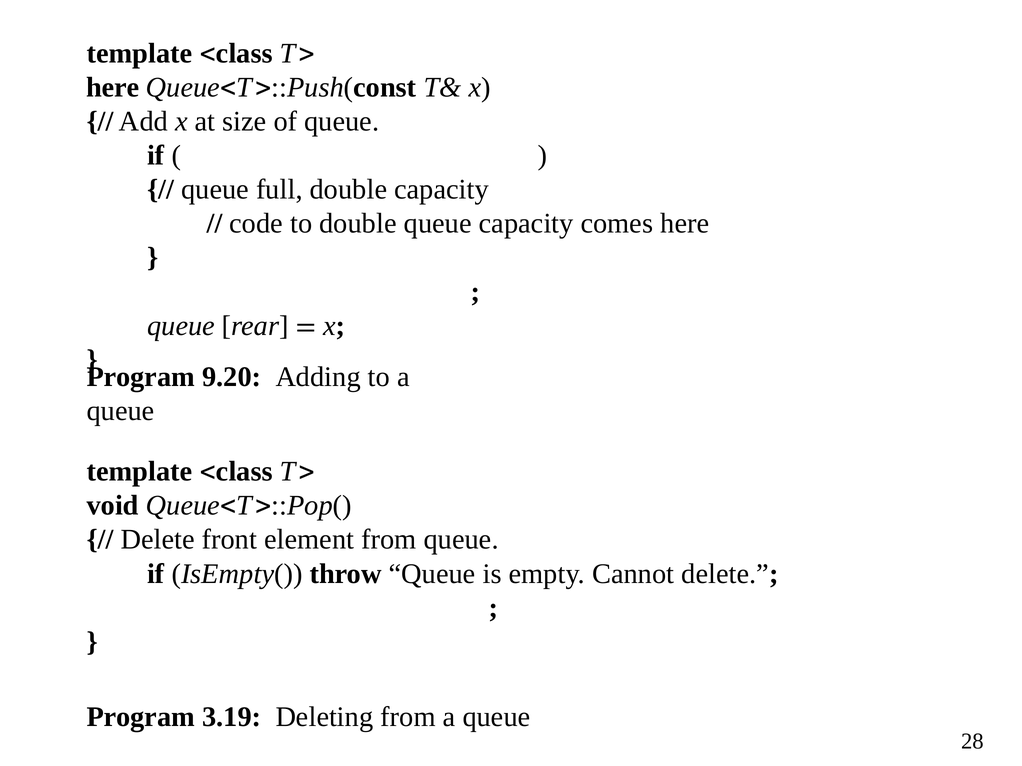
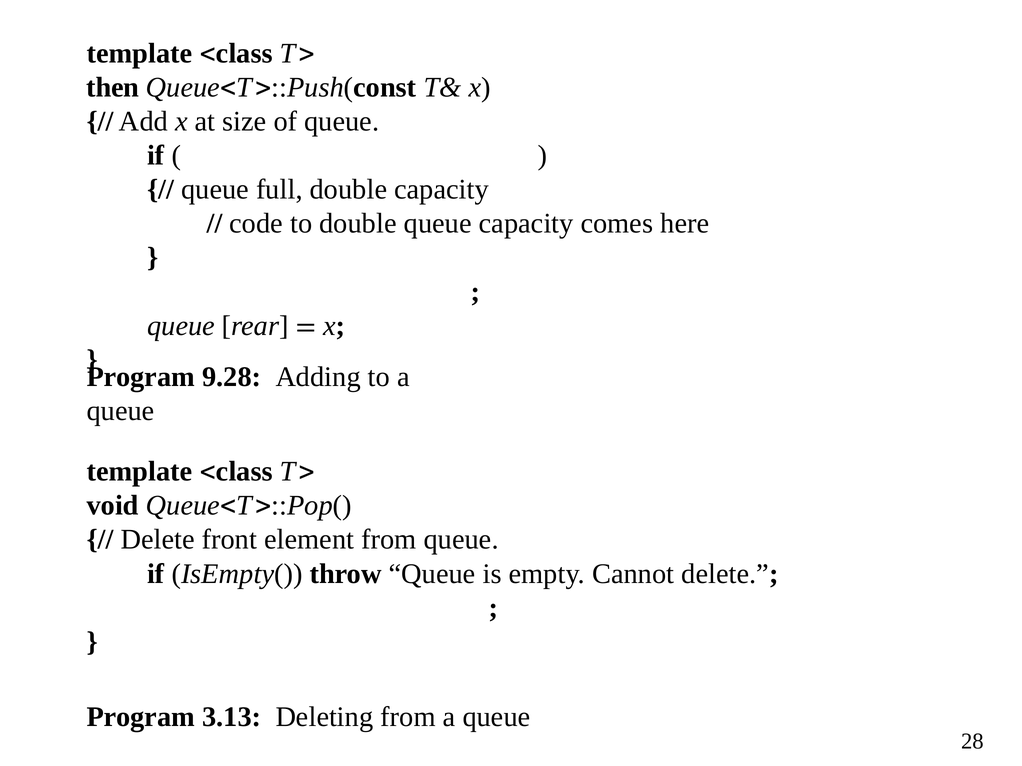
here: here -> then (113, 87)
9.20: 9.20 -> 9.28 (232, 377)
3.19: 3.19 -> 3.13 (232, 717)
